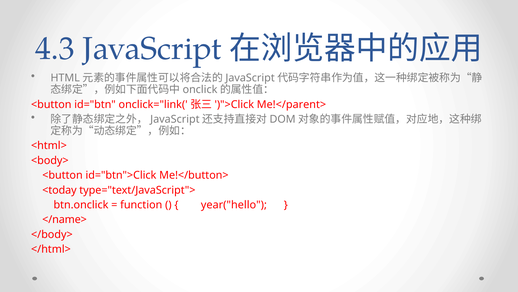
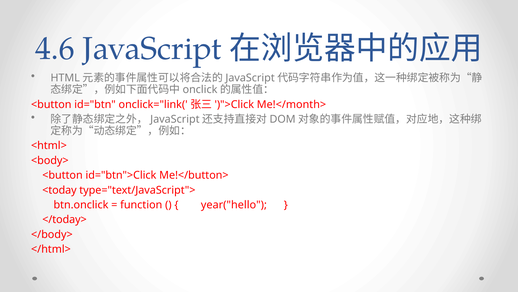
4.3: 4.3 -> 4.6 (55, 49)
Me!</parent>: Me!</parent> -> Me!</month> (291, 104)
</name>: </name> -> </today> (65, 219)
